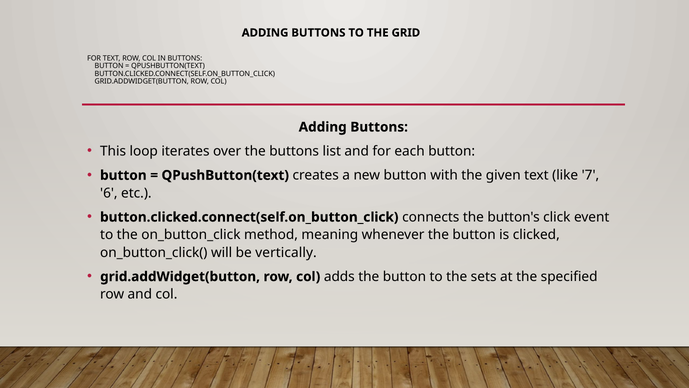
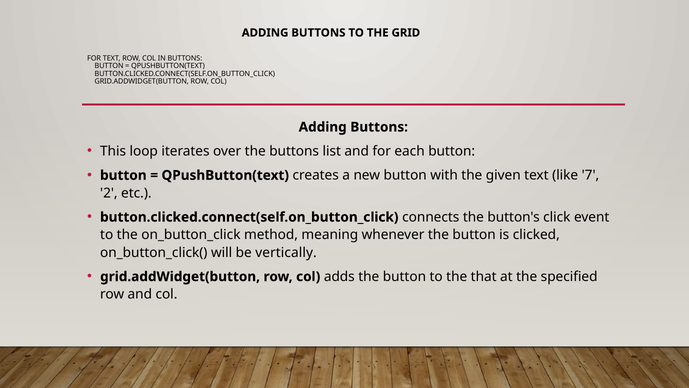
6: 6 -> 2 (109, 193)
sets: sets -> that (484, 276)
